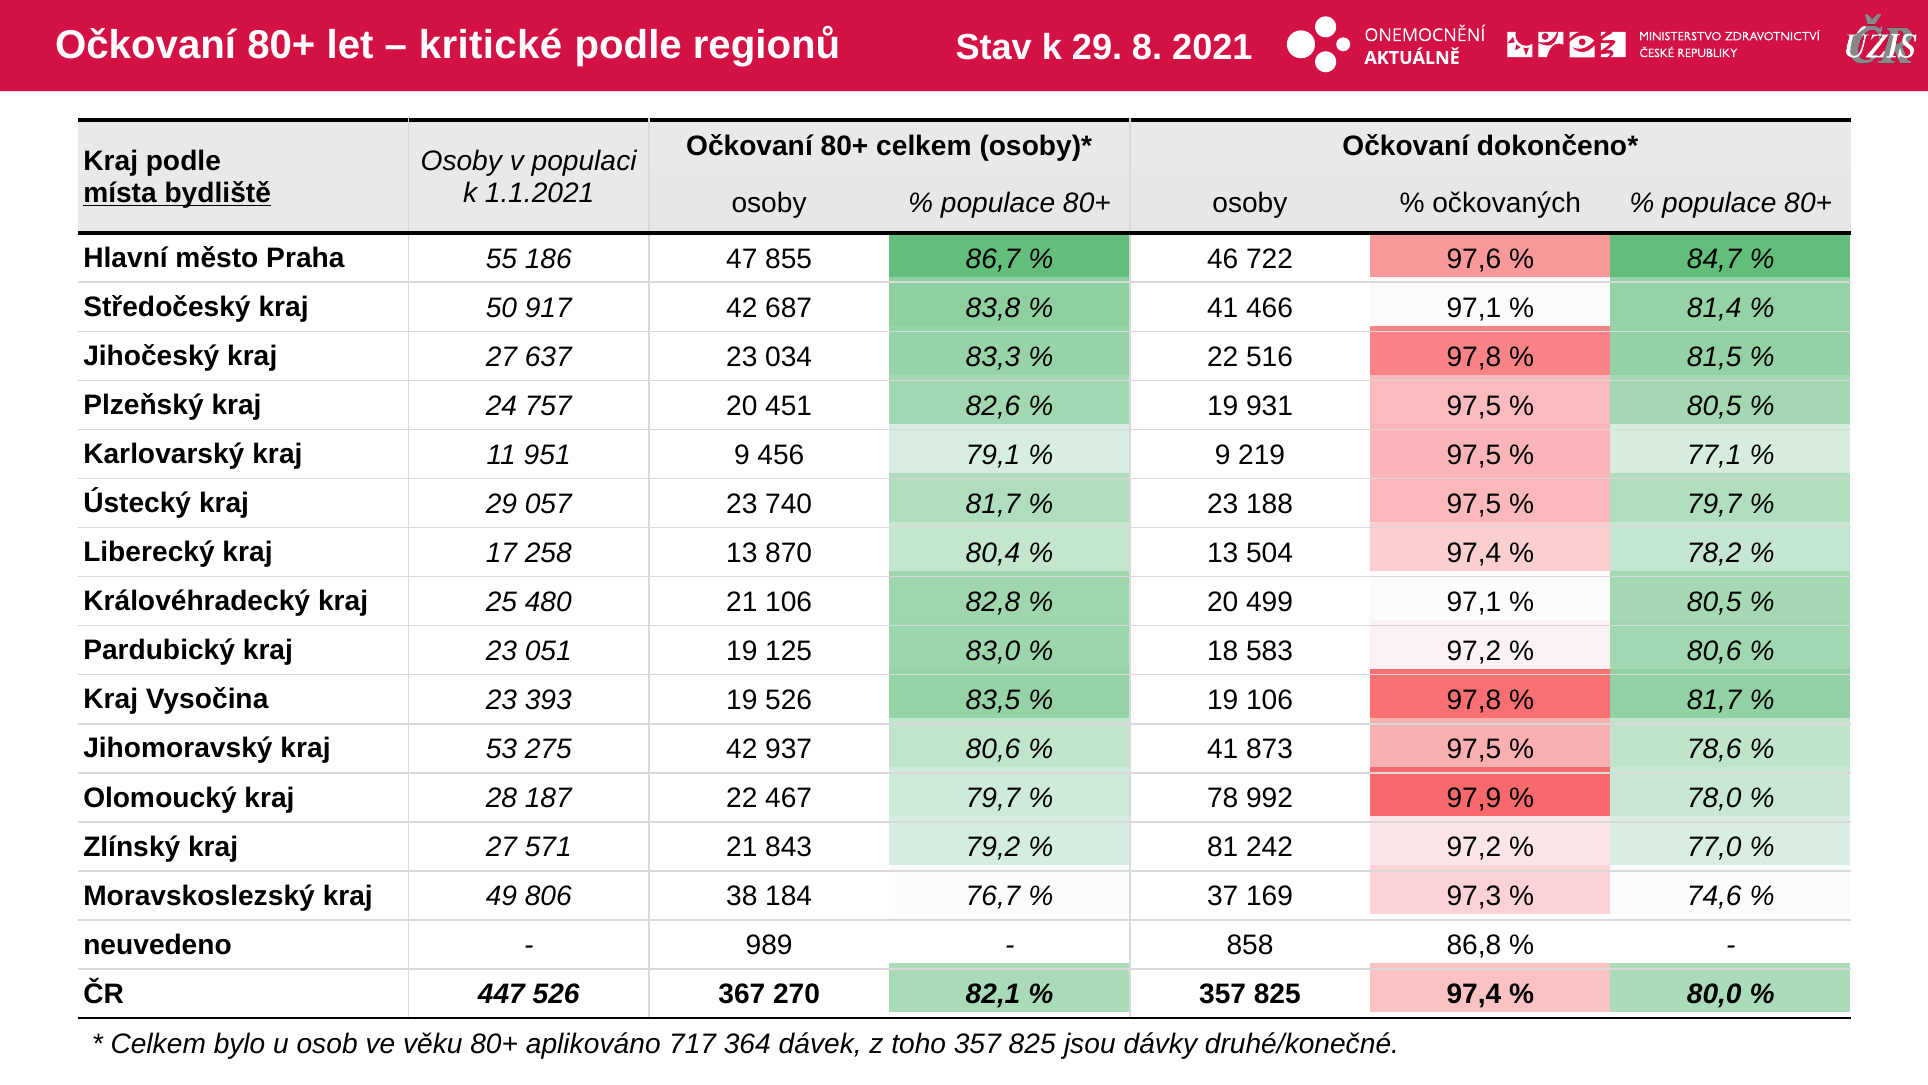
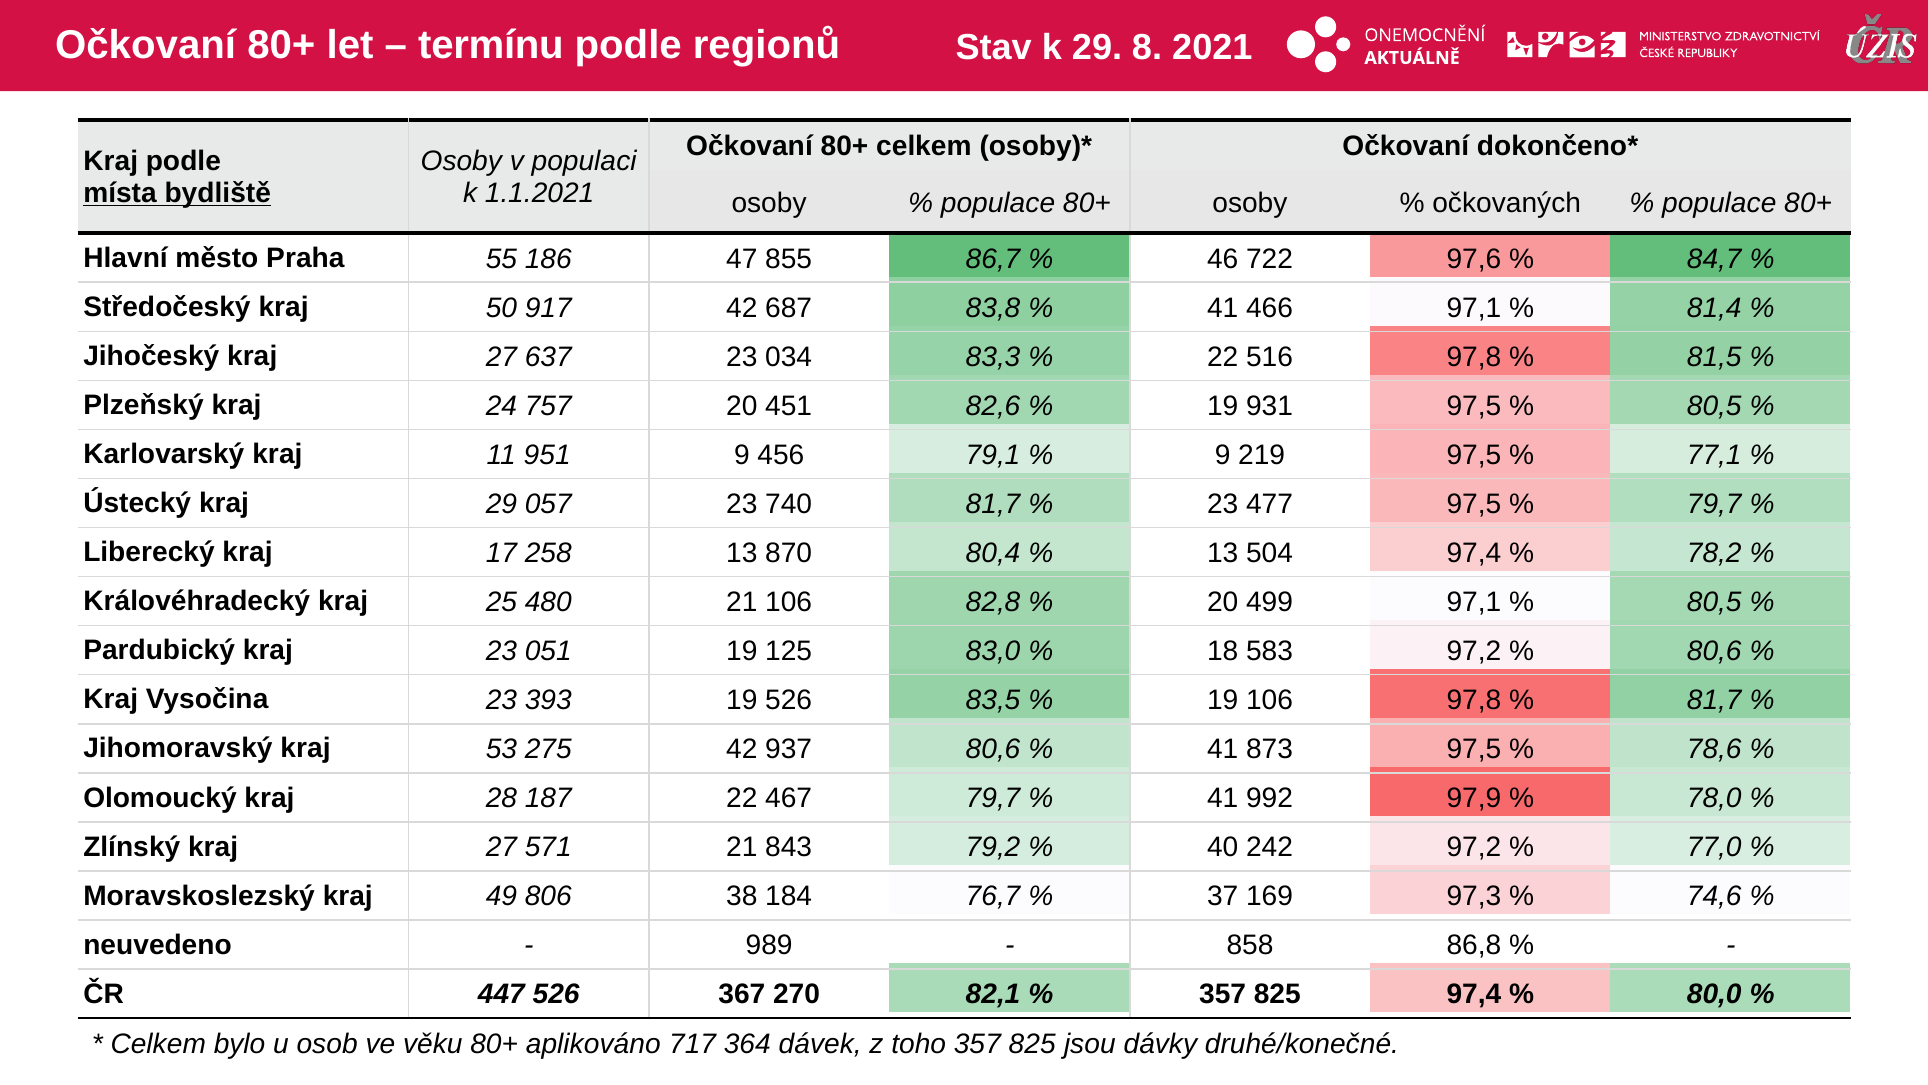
kritické: kritické -> termínu (491, 45)
188: 188 -> 477 (1269, 504)
78: 78 -> 41 (1223, 798)
81: 81 -> 40 (1223, 847)
